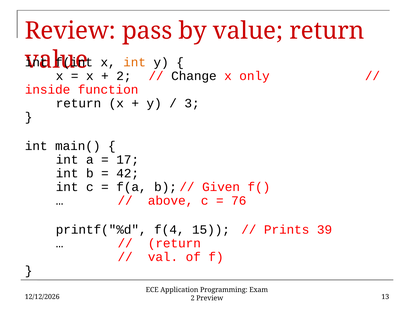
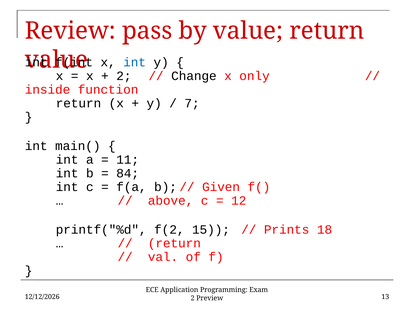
int colour: orange -> blue (135, 62)
3: 3 -> 7 (192, 103)
17: 17 -> 11 (128, 159)
42: 42 -> 84 (128, 173)
76: 76 -> 12 (239, 200)
f(4: f(4 -> f(2 (169, 229)
39: 39 -> 18 (325, 229)
